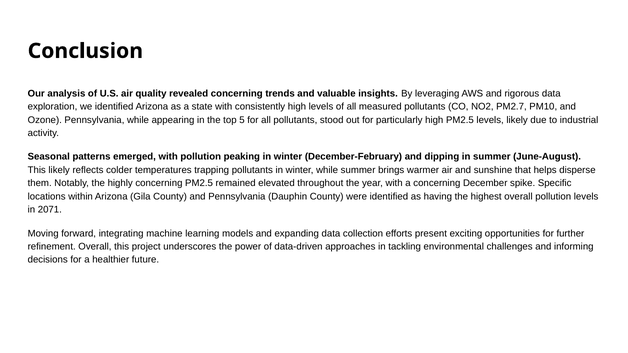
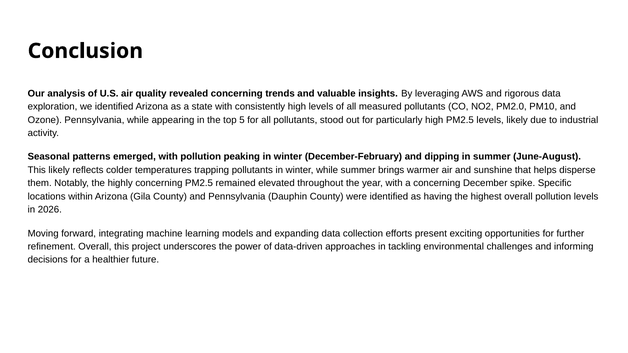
PM2.7: PM2.7 -> PM2.0 (511, 107)
2071: 2071 -> 2026 (50, 210)
